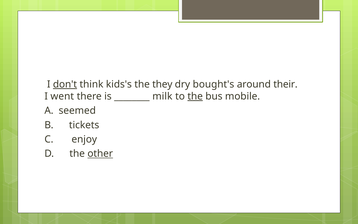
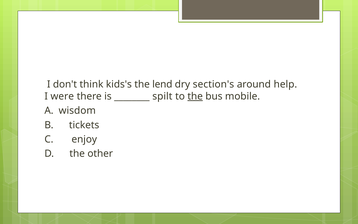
don't underline: present -> none (65, 84)
they: they -> lend (162, 84)
bought's: bought's -> section's (213, 84)
their: their -> help (285, 84)
went: went -> were (62, 96)
milk: milk -> spilt (162, 96)
seemed: seemed -> wisdom (77, 111)
other underline: present -> none (100, 153)
